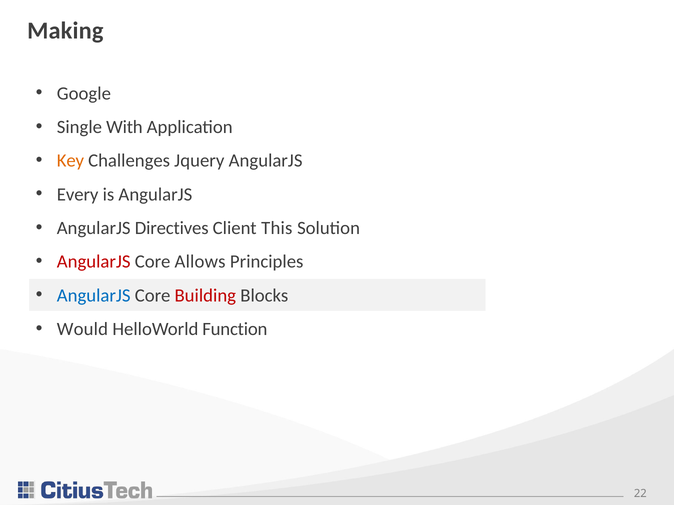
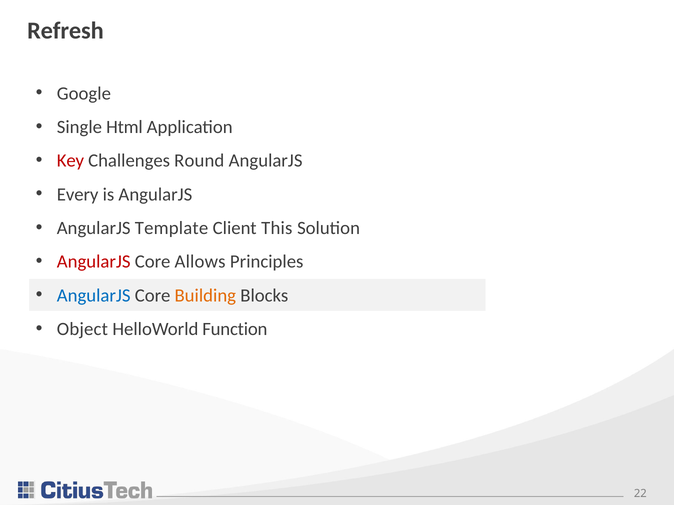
Making: Making -> Refresh (65, 31)
With: With -> Html (124, 127)
Key colour: orange -> red (70, 161)
Jquery: Jquery -> Round (199, 161)
Directives: Directives -> Template (172, 228)
Building colour: red -> orange (205, 296)
Would: Would -> Object (82, 329)
